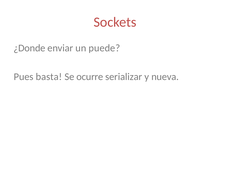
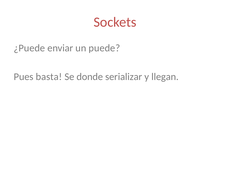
¿Donde: ¿Donde -> ¿Puede (29, 48)
ocurre: ocurre -> donde (90, 77)
nueva: nueva -> llegan (165, 77)
